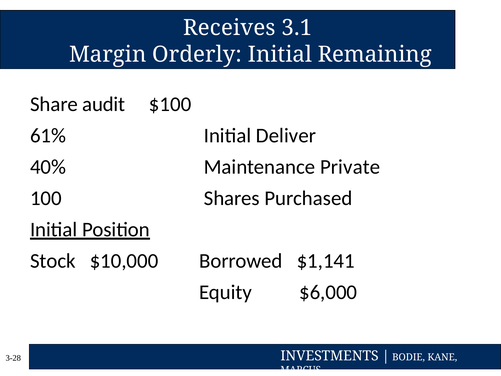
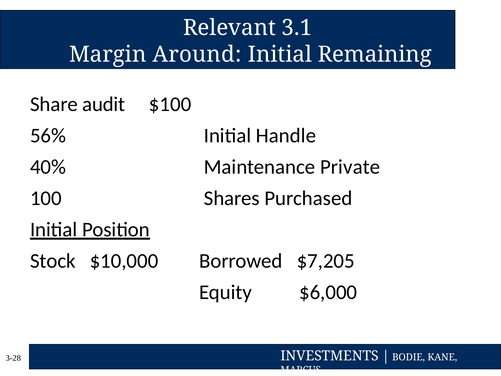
Receives: Receives -> Relevant (229, 28)
Orderly: Orderly -> Around (197, 55)
61%: 61% -> 56% (48, 135)
Deliver: Deliver -> Handle (286, 135)
$1,141: $1,141 -> $7,205 (326, 261)
